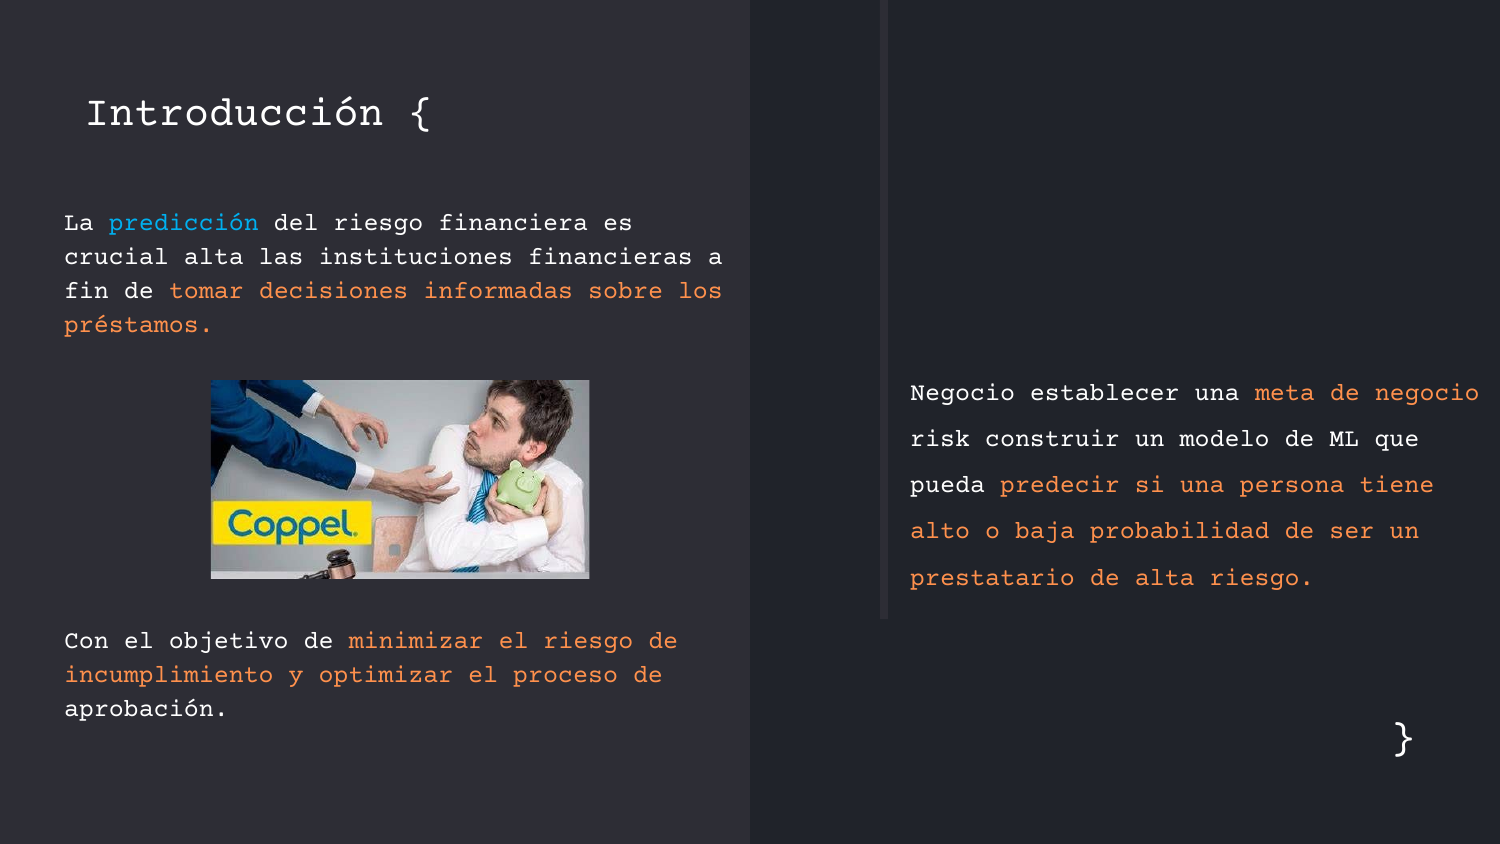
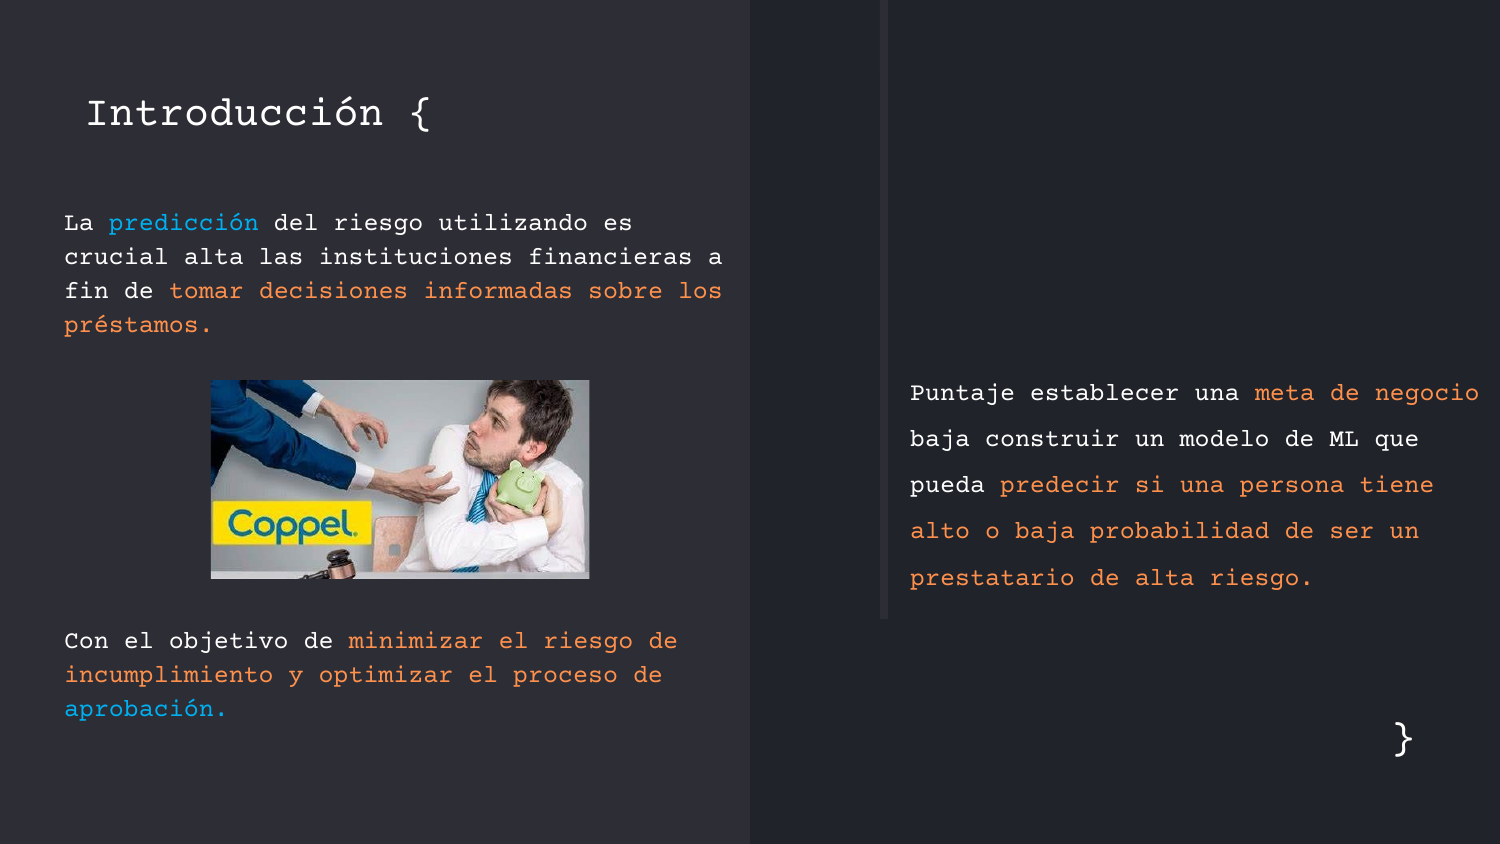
financiera: financiera -> utilizando (513, 222)
Negocio: Negocio -> Puntaje (963, 392)
risk: risk -> baja (940, 438)
aprobación colour: white -> light blue (146, 708)
